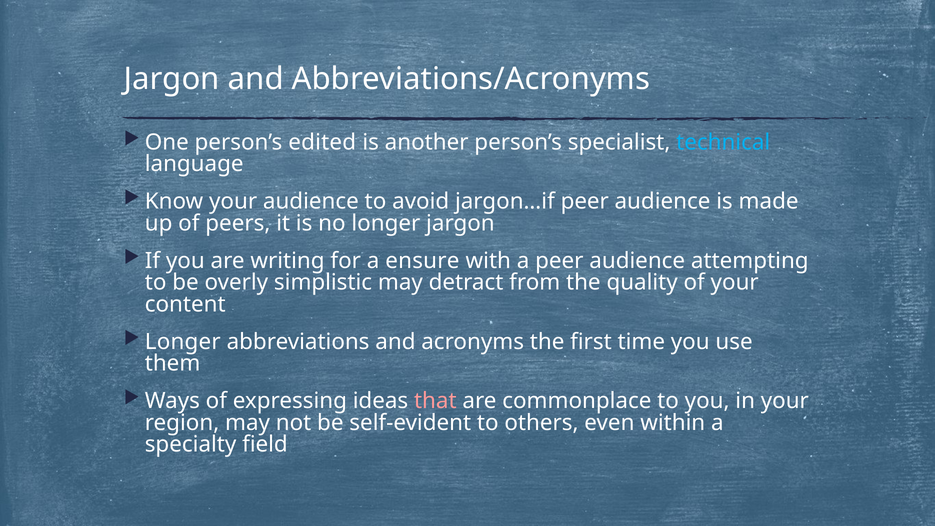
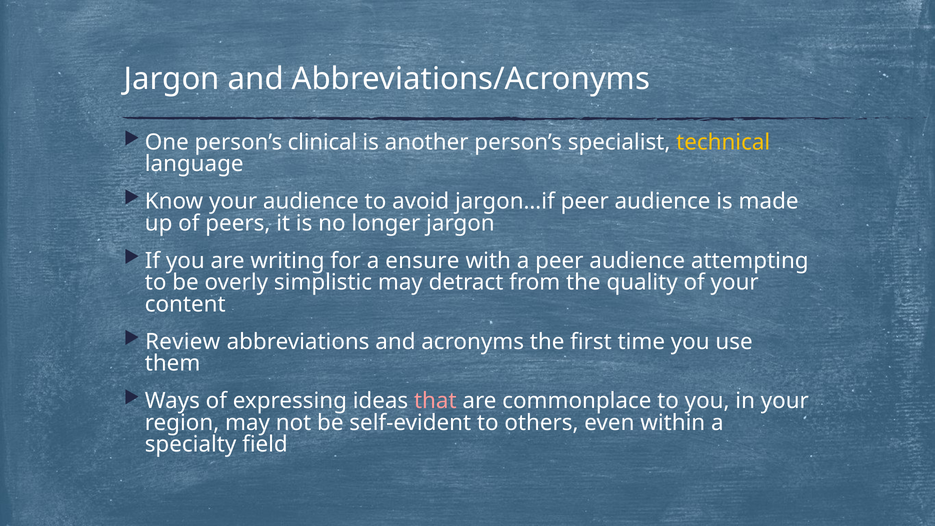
edited: edited -> clinical (322, 142)
technical colour: light blue -> yellow (723, 142)
Longer: Longer -> Review (183, 342)
